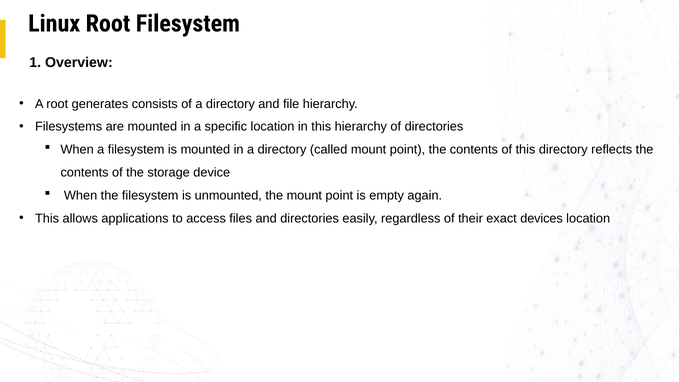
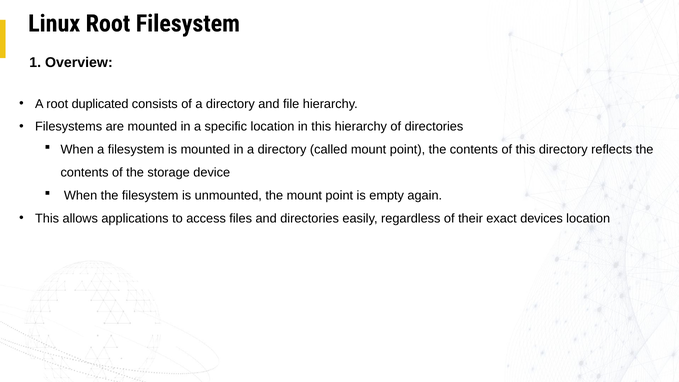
generates: generates -> duplicated (100, 104)
